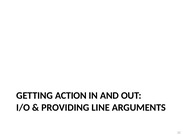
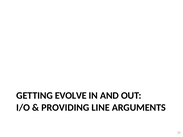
ACTION: ACTION -> EVOLVE (71, 96)
